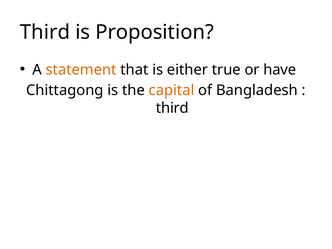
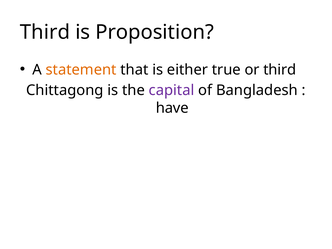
or have: have -> third (280, 70)
capital colour: orange -> purple (172, 90)
third: third -> have (172, 108)
